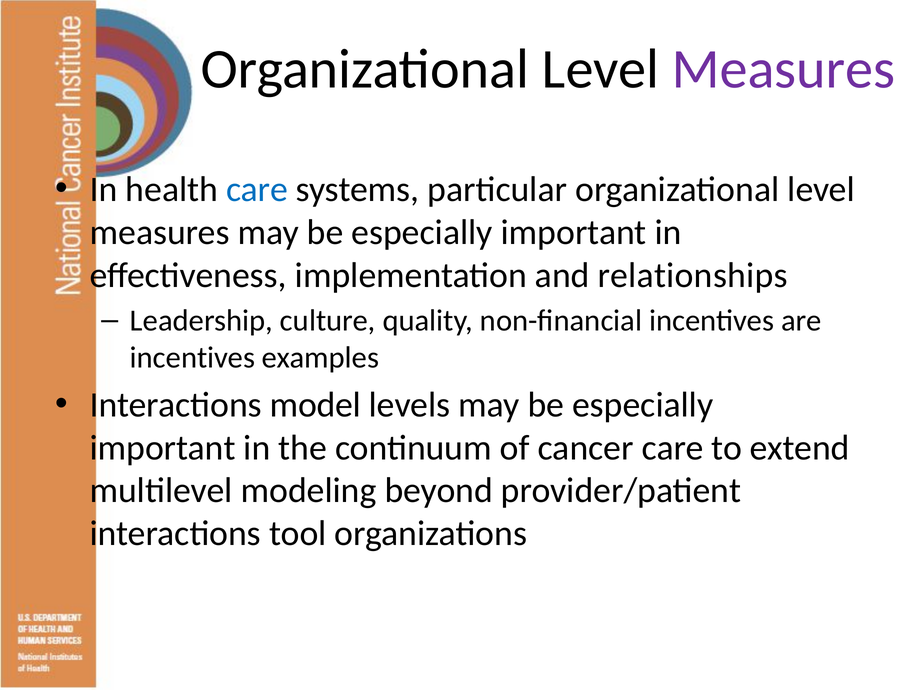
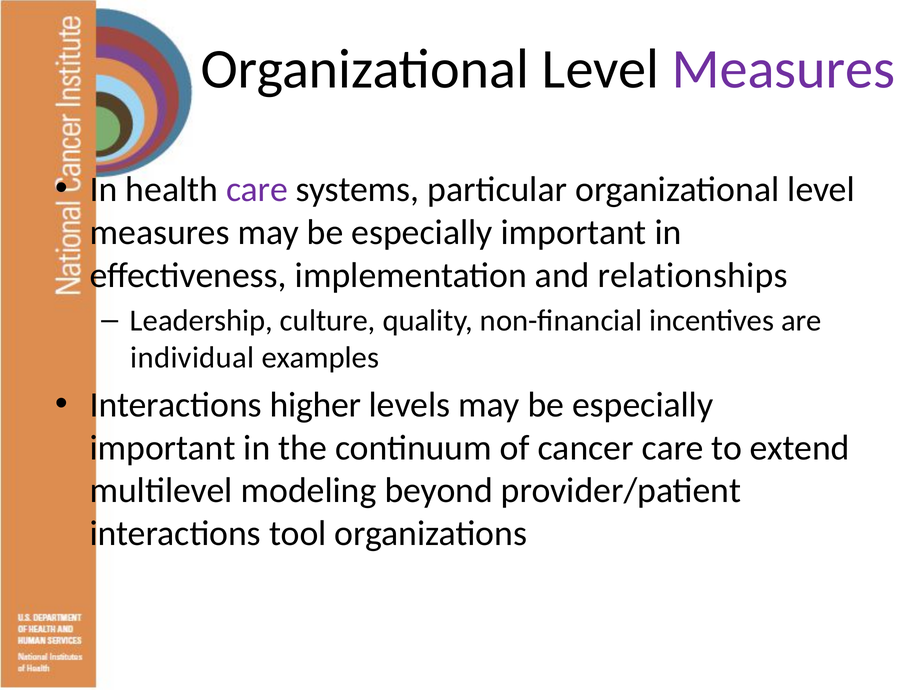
care colour: blue -> purple (257, 190)
incentives: incentives -> individual (192, 358)
model: model -> higher (315, 405)
